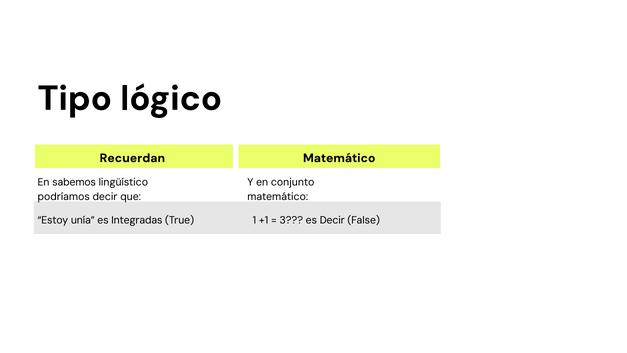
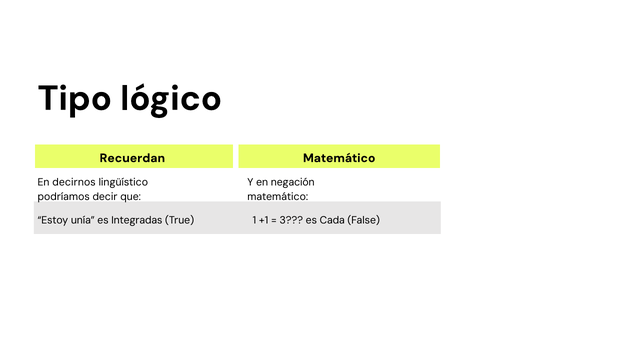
sabemos: sabemos -> decirnos (74, 182)
conjunto: conjunto -> negación (293, 182)
es Decir: Decir -> Cada (332, 220)
